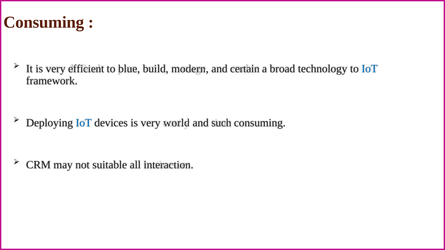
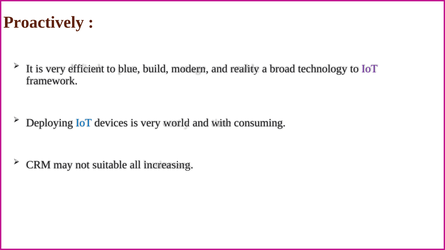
Consuming: Consuming -> Proactively (44, 22)
certain: certain -> reality (245, 69)
IoT colour: blue -> purple (370, 69)
such: such -> with (221, 123)
interaction: interaction -> increasing (169, 165)
